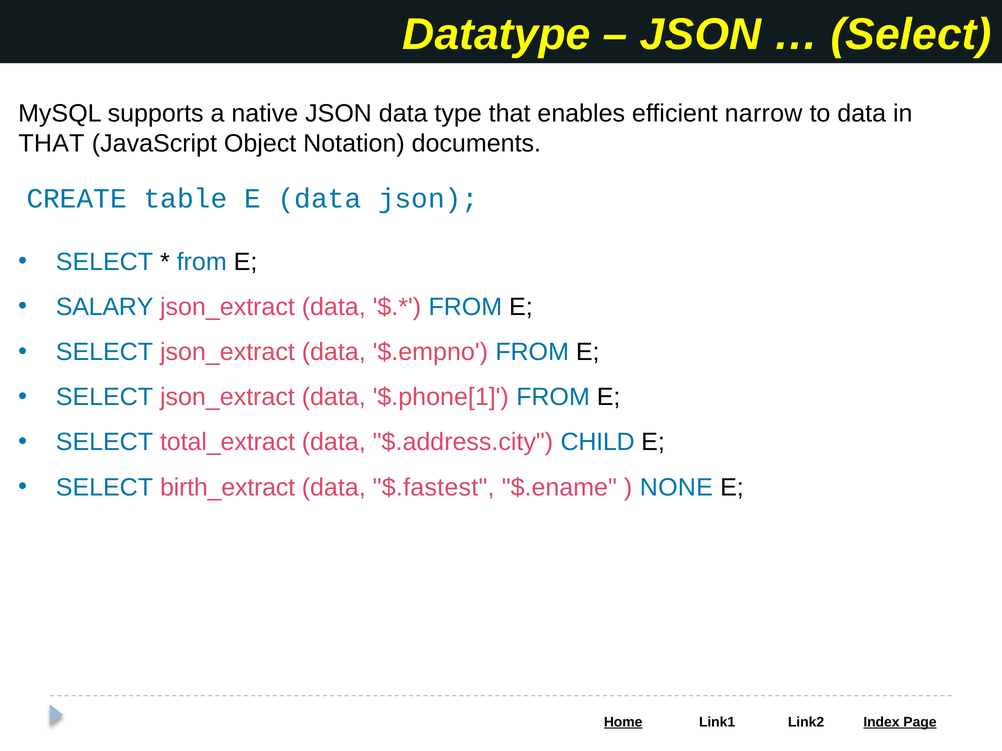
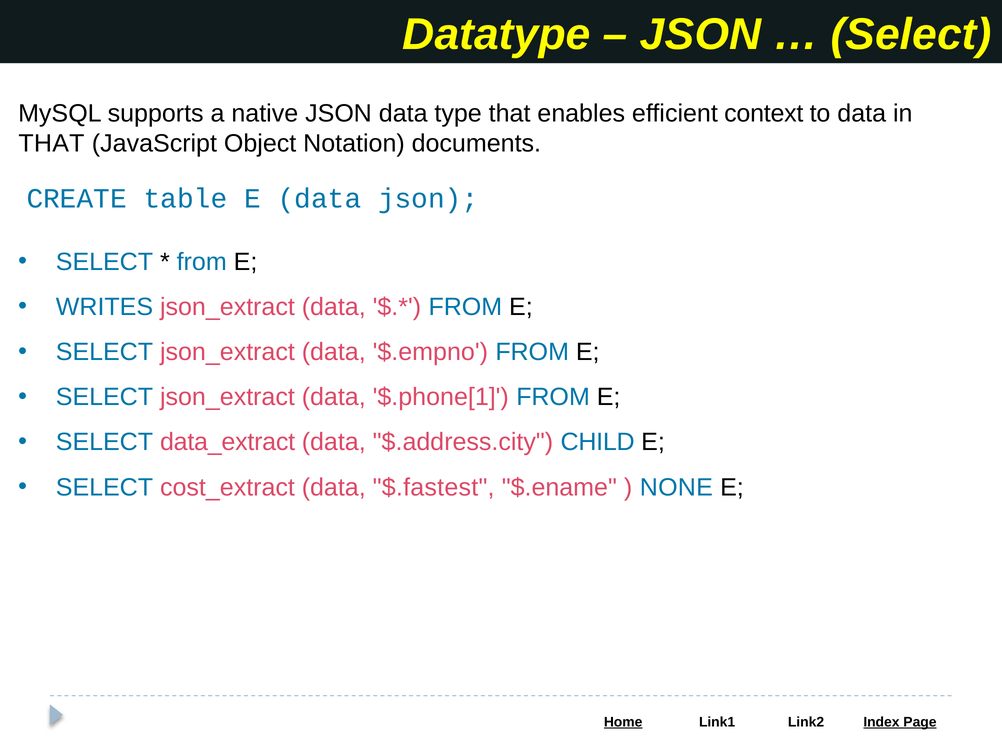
narrow: narrow -> context (764, 114)
SALARY: SALARY -> WRITES (104, 307)
total_extract: total_extract -> data_extract (228, 443)
birth_extract: birth_extract -> cost_extract (227, 488)
